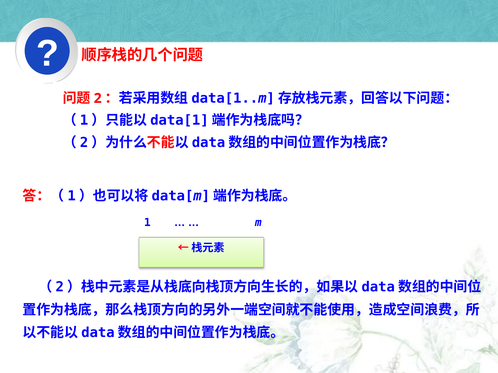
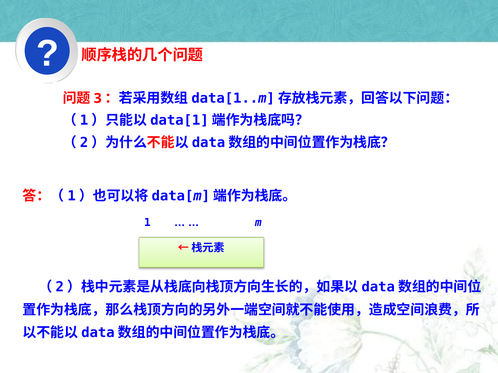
2: 2 -> 3 (98, 98)
